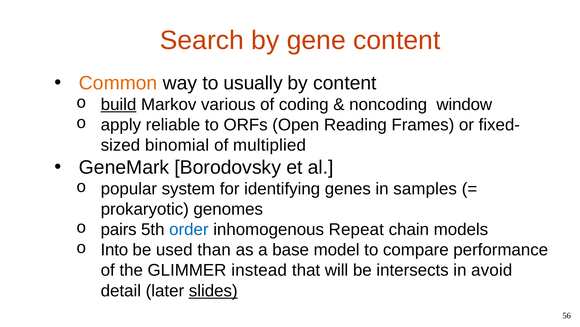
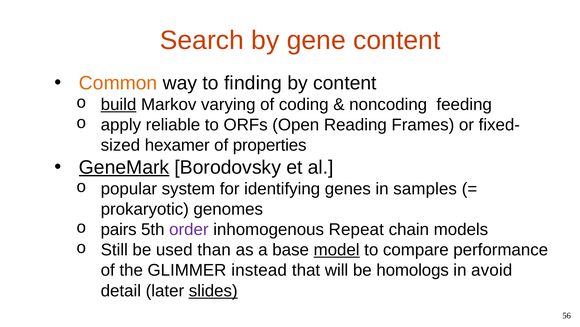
usually: usually -> finding (253, 83)
various: various -> varying (228, 104)
window: window -> feeding (464, 104)
binomial: binomial -> hexamer (177, 145)
multiplied: multiplied -> properties (270, 145)
GeneMark underline: none -> present (124, 167)
order colour: blue -> purple (189, 229)
Into: Into -> Still (114, 249)
model underline: none -> present (337, 249)
intersects: intersects -> homologs (413, 270)
